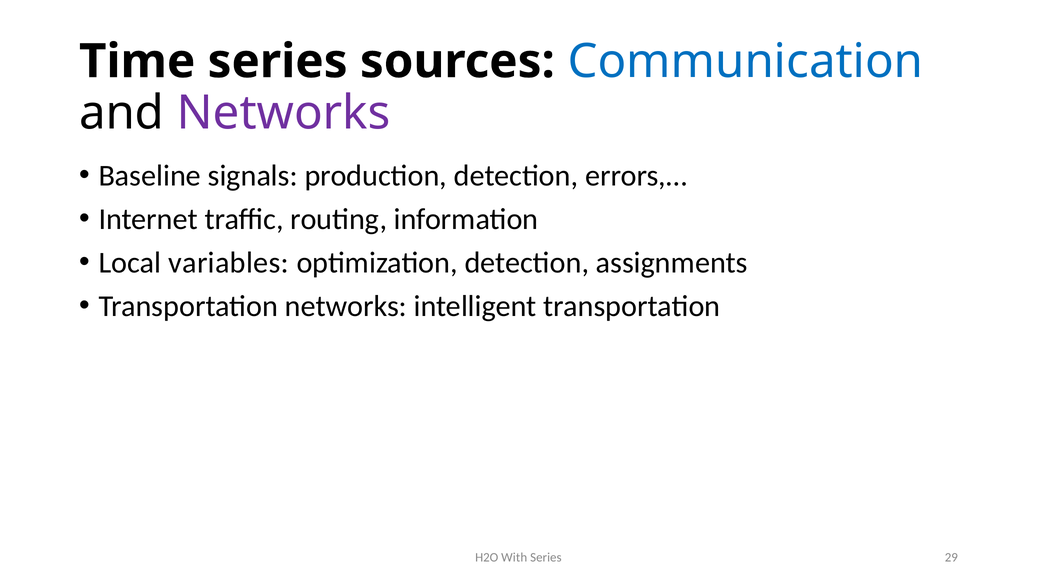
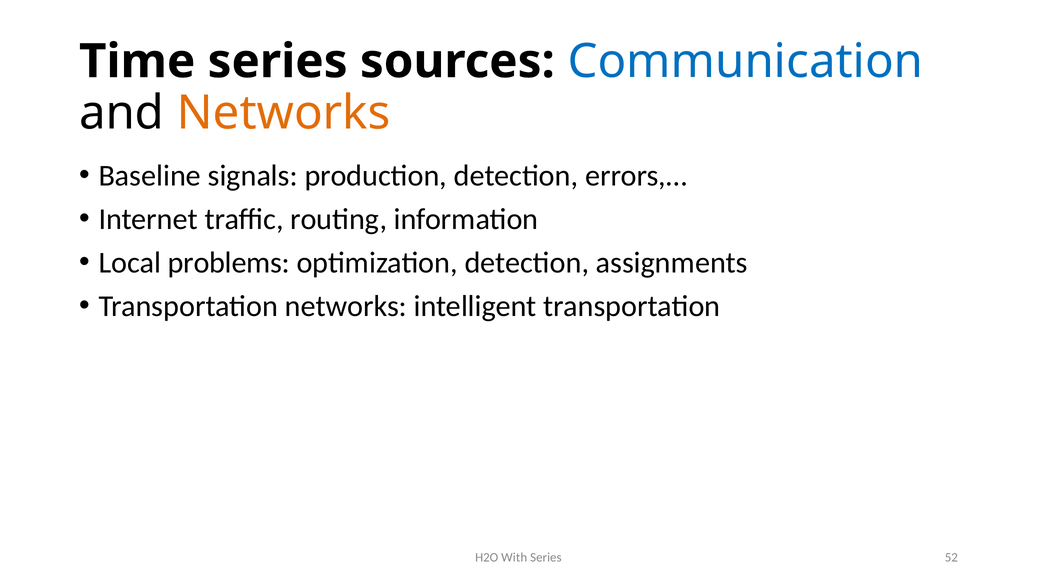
Networks colour: purple -> orange (284, 113)
variables: variables -> problems (229, 262)
29: 29 -> 52 (951, 557)
